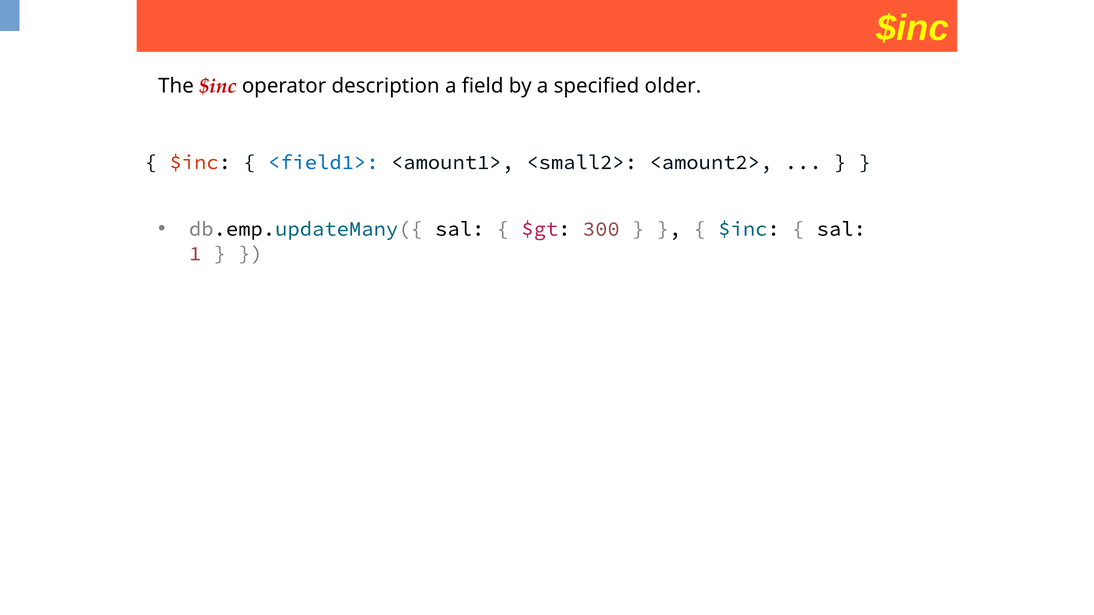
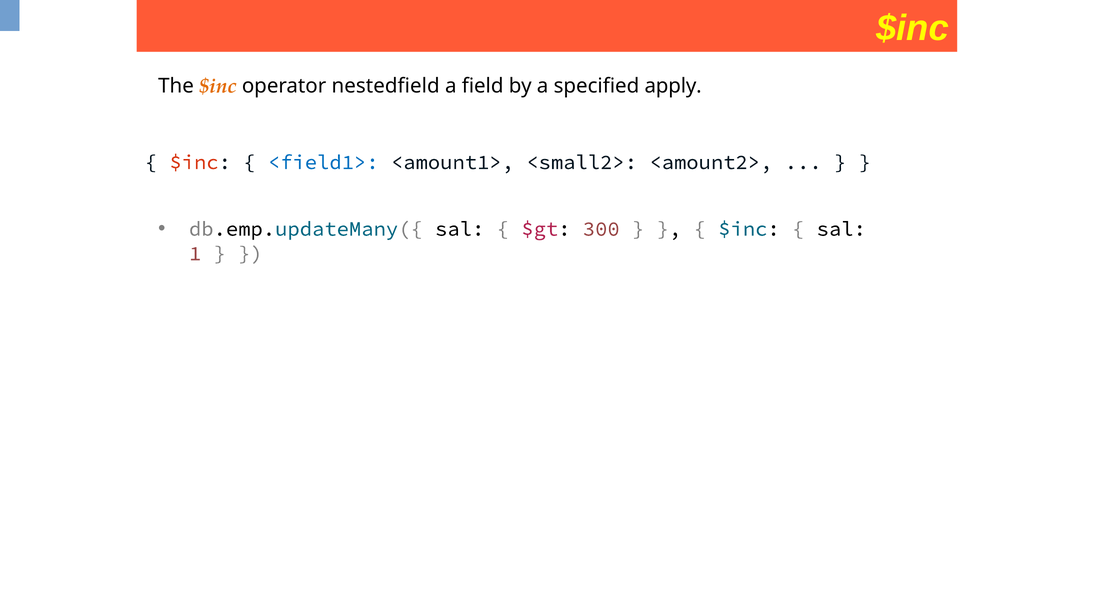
$inc colour: red -> orange (218, 86)
description: description -> nestedfield (386, 86)
older: older -> apply (673, 86)
